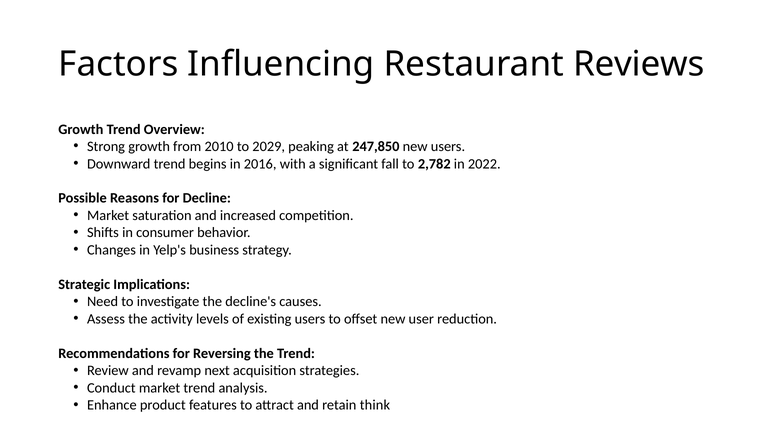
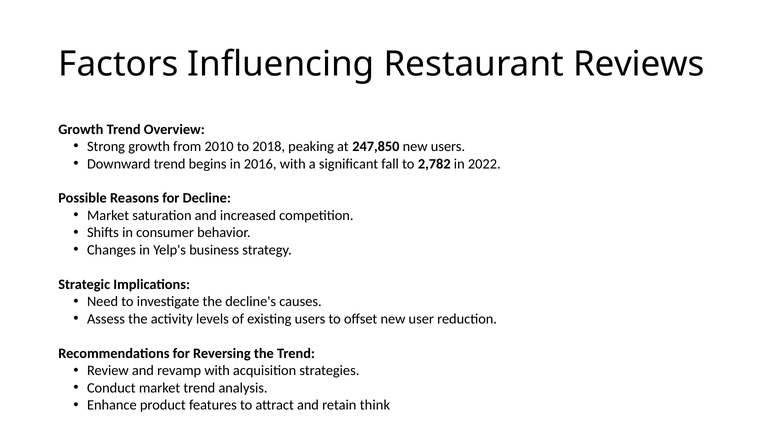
2029: 2029 -> 2018 (269, 146)
revamp next: next -> with (217, 371)
